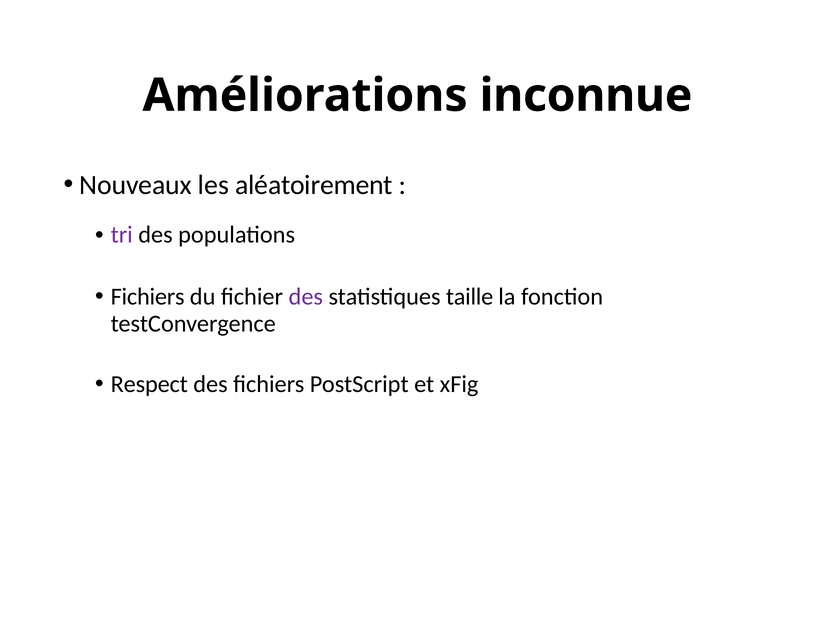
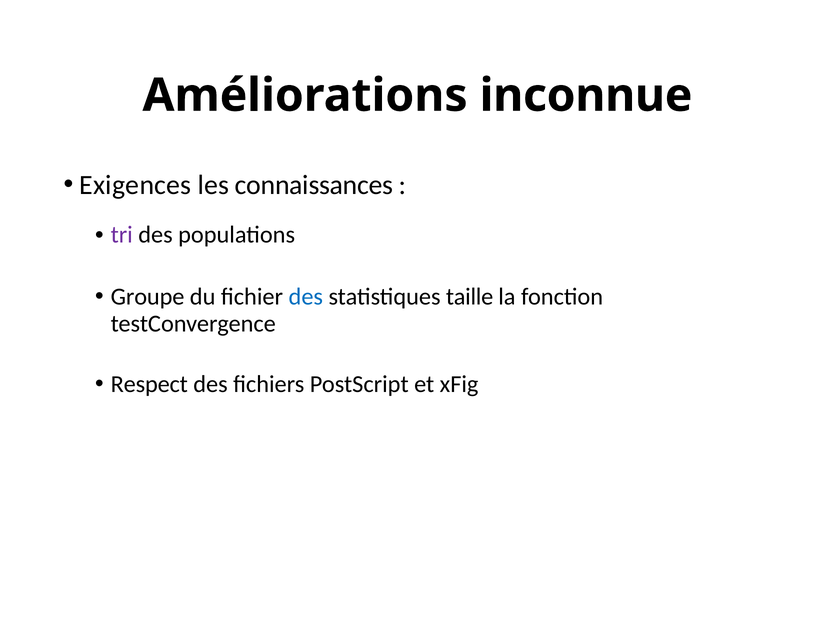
Nouveaux: Nouveaux -> Exigences (135, 185)
aléatoirement: aléatoirement -> connaissances (314, 185)
Fichiers: Fichiers -> Groupe (148, 297)
des colour: purple -> blue (306, 297)
